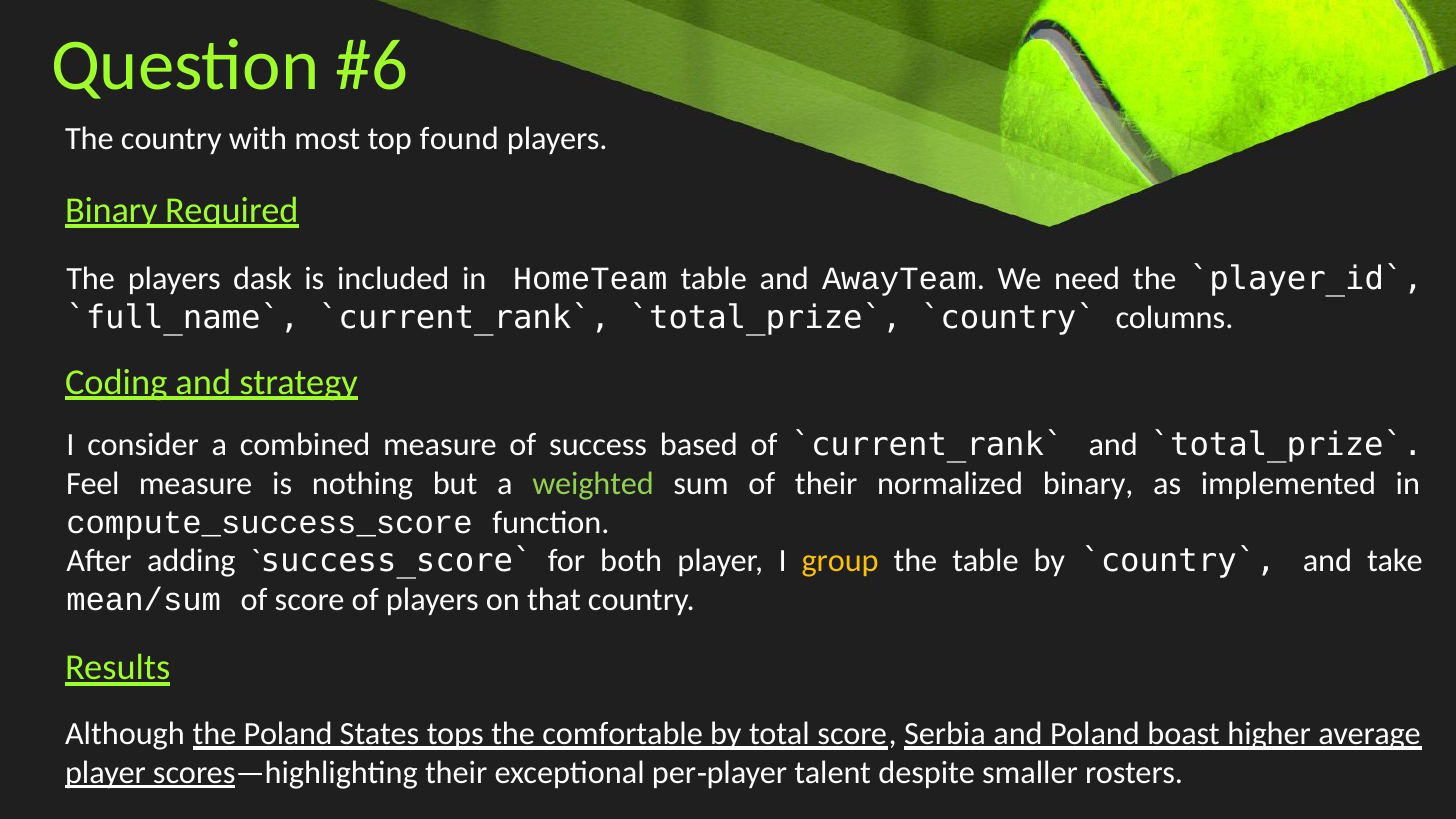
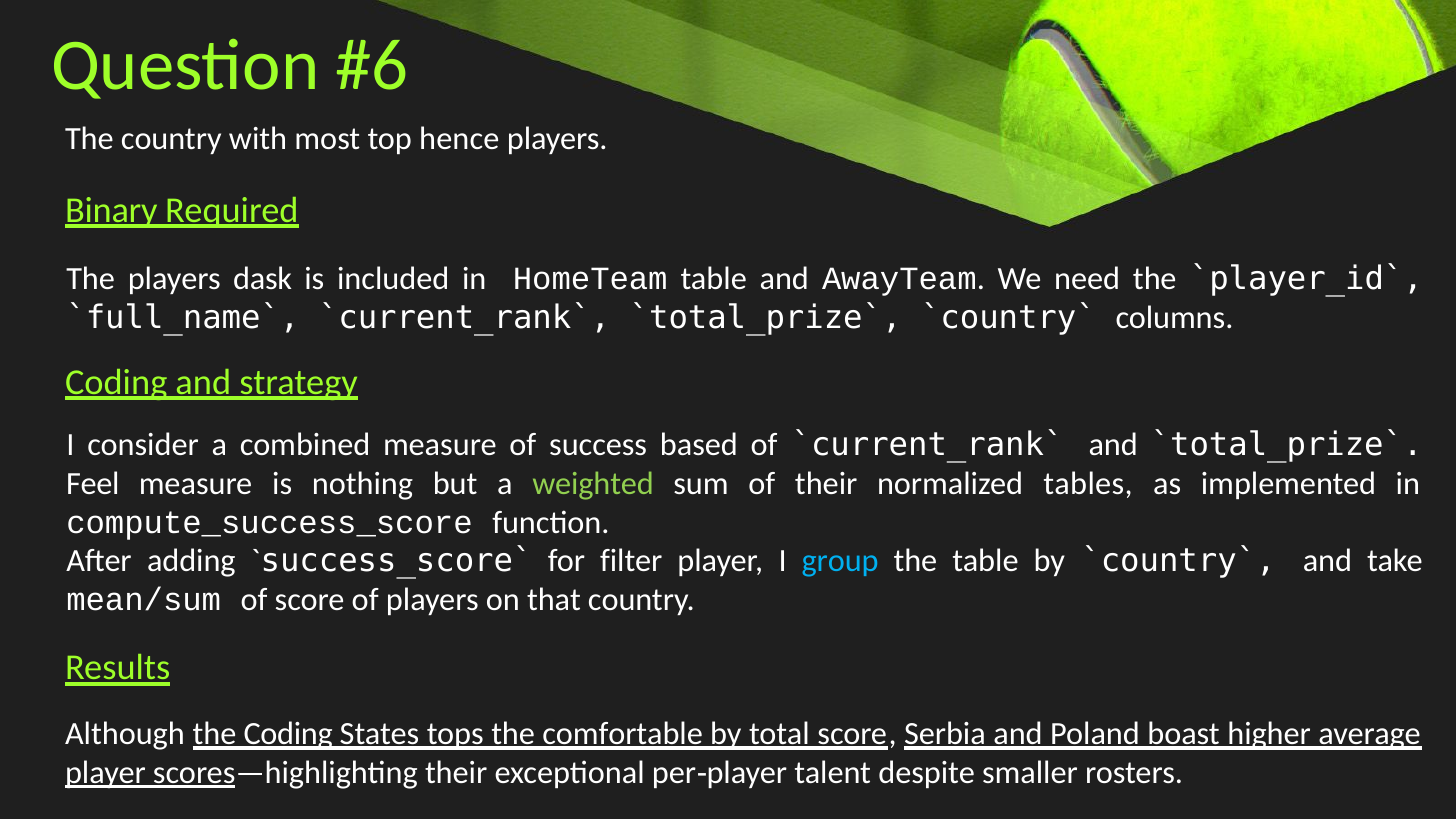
found: found -> hence (459, 139)
normalized binary: binary -> tables (1088, 484)
both: both -> filter (631, 561)
group colour: yellow -> light blue (840, 561)
the Poland: Poland -> Coding (288, 734)
